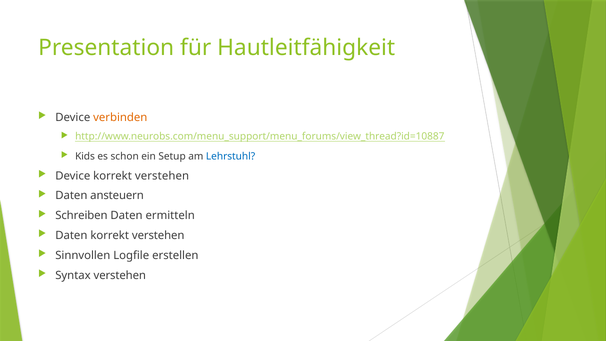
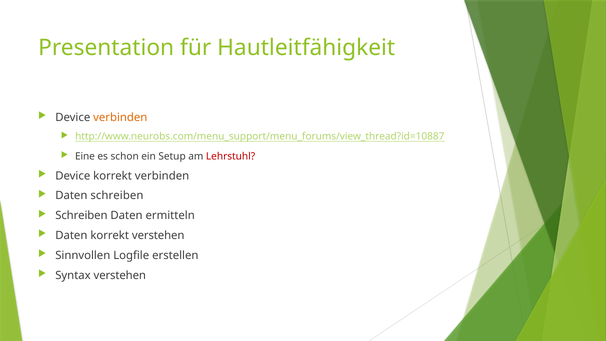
Kids: Kids -> Eine (85, 156)
Lehrstuhl colour: blue -> red (231, 156)
Device korrekt verstehen: verstehen -> verbinden (162, 176)
Daten ansteuern: ansteuern -> schreiben (117, 196)
